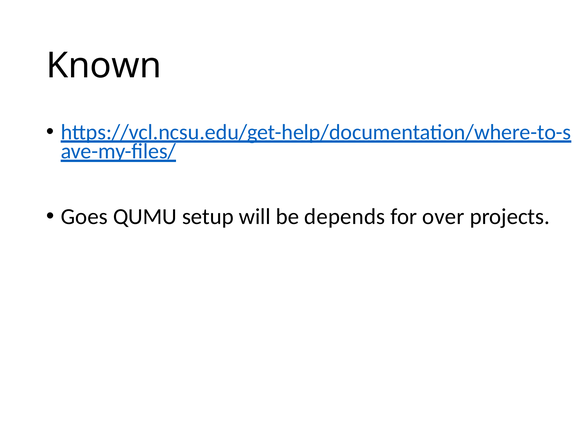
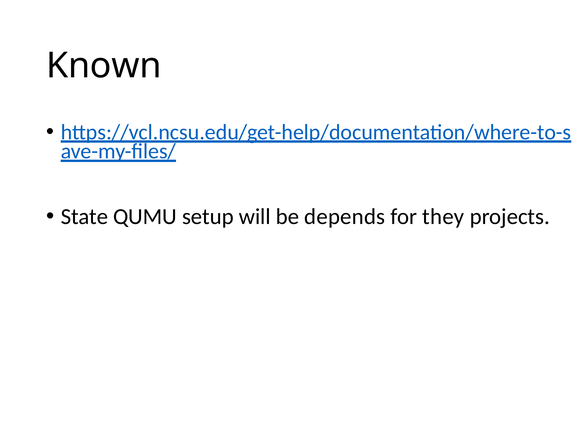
Goes: Goes -> State (84, 216)
over: over -> they (443, 216)
